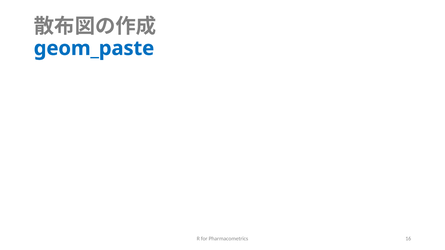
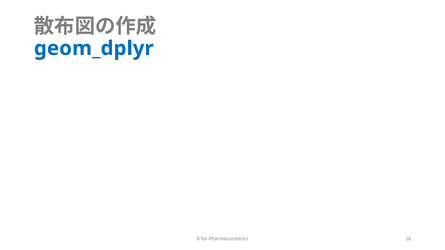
geom_paste: geom_paste -> geom_dplyr (94, 48)
